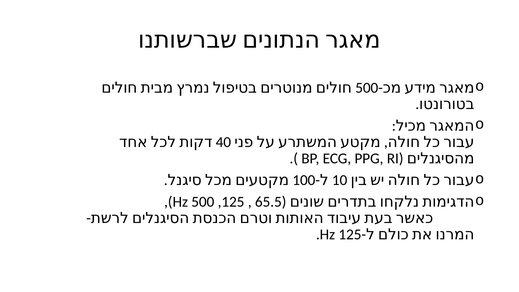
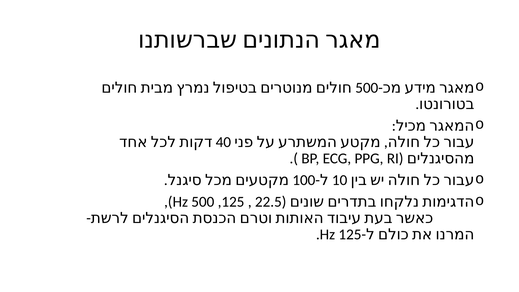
65.5: 65.5 -> 22.5 (268, 202)
